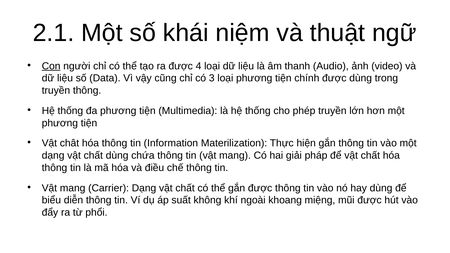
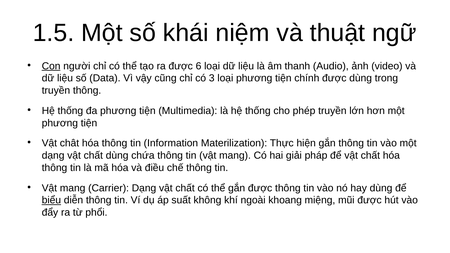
2.1: 2.1 -> 1.5 (54, 33)
4: 4 -> 6 (199, 66)
biểu underline: none -> present (51, 200)
